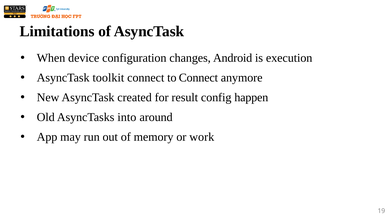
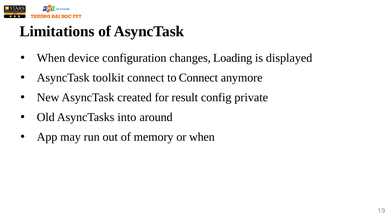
Android: Android -> Loading (233, 58)
execution: execution -> displayed (289, 58)
happen: happen -> private (251, 97)
or work: work -> when (202, 137)
